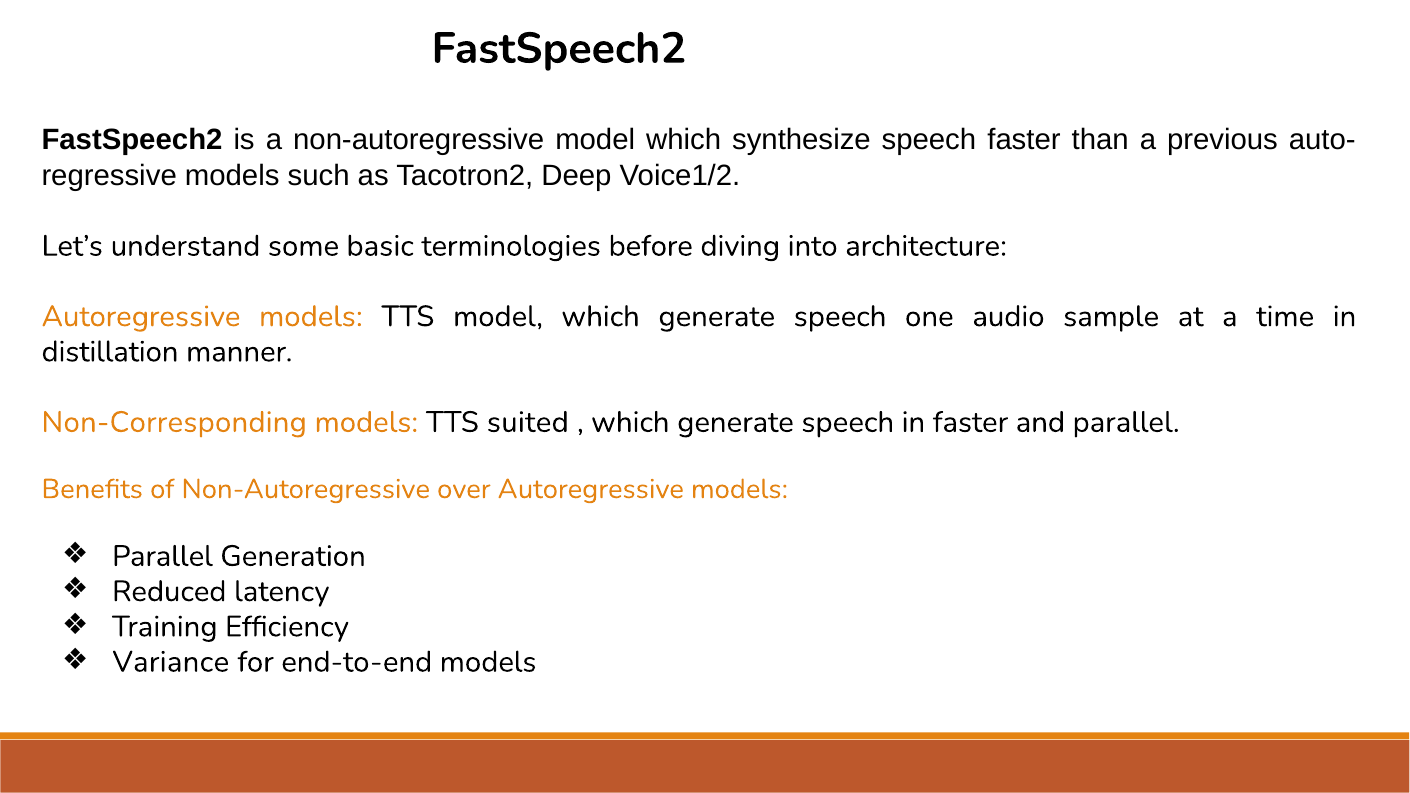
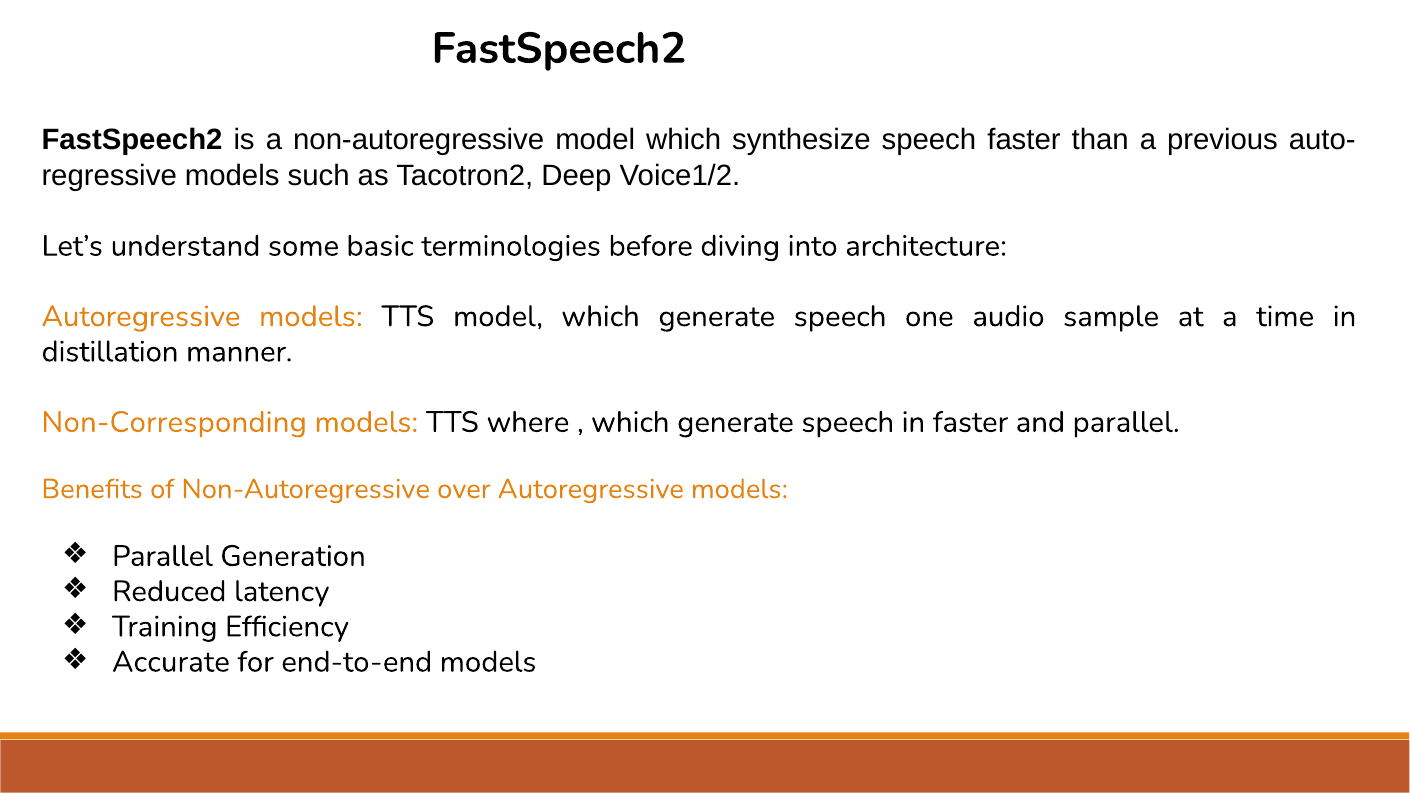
suited: suited -> where (528, 422)
Variance: Variance -> Accurate (171, 662)
